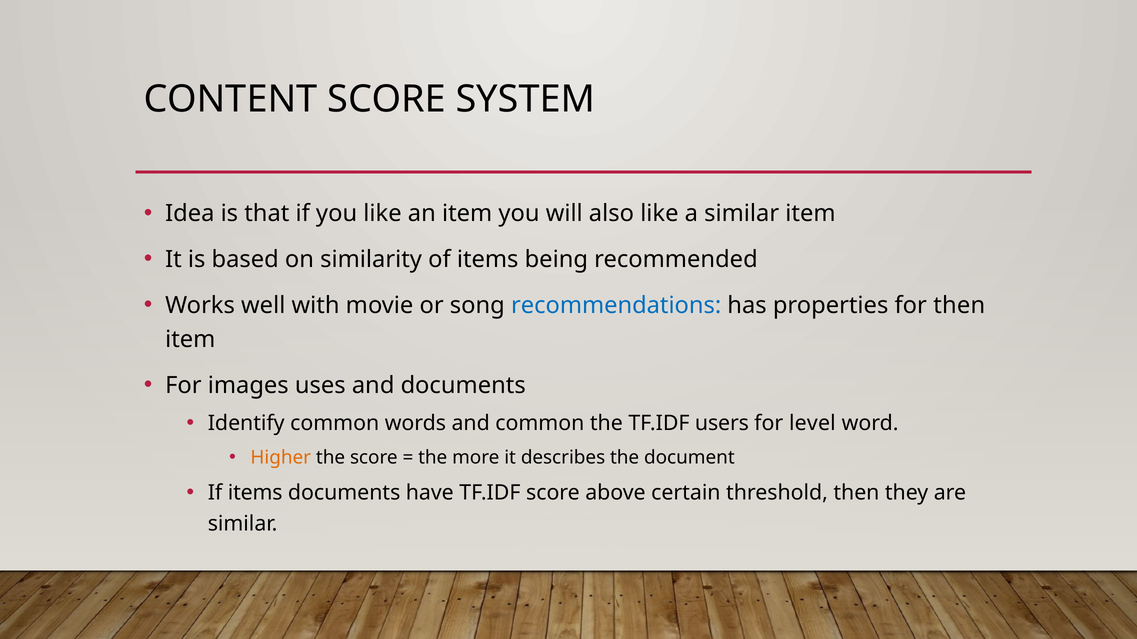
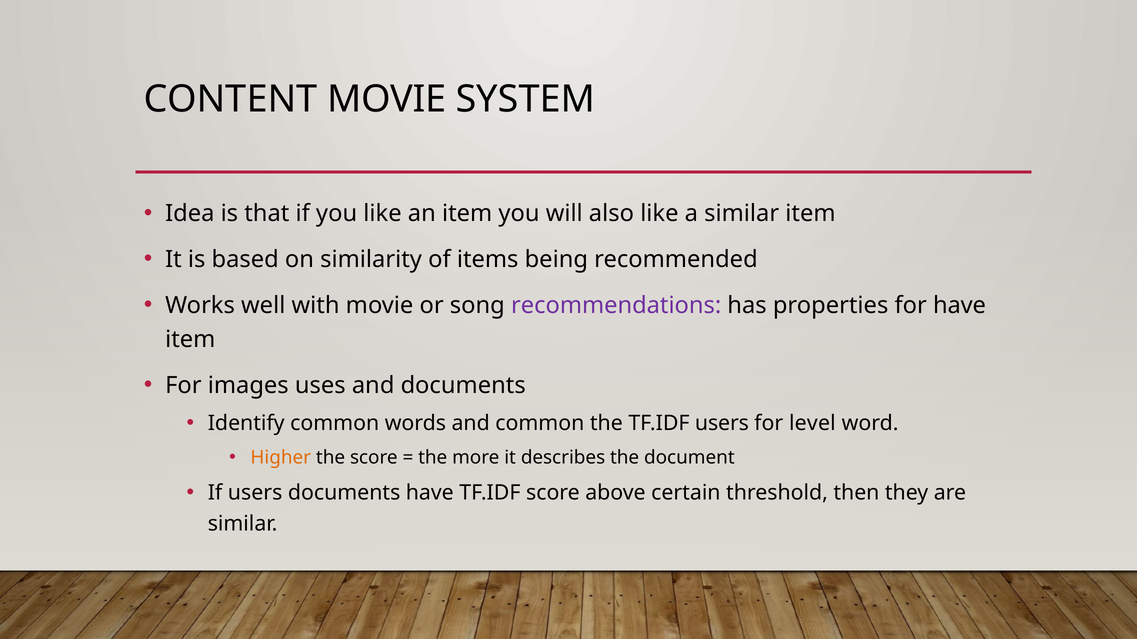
CONTENT SCORE: SCORE -> MOVIE (387, 100)
recommendations colour: blue -> purple (616, 306)
for then: then -> have (959, 306)
If items: items -> users (255, 493)
